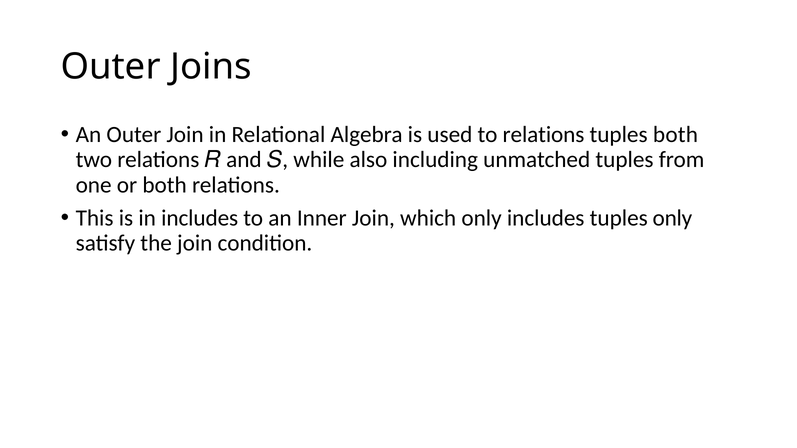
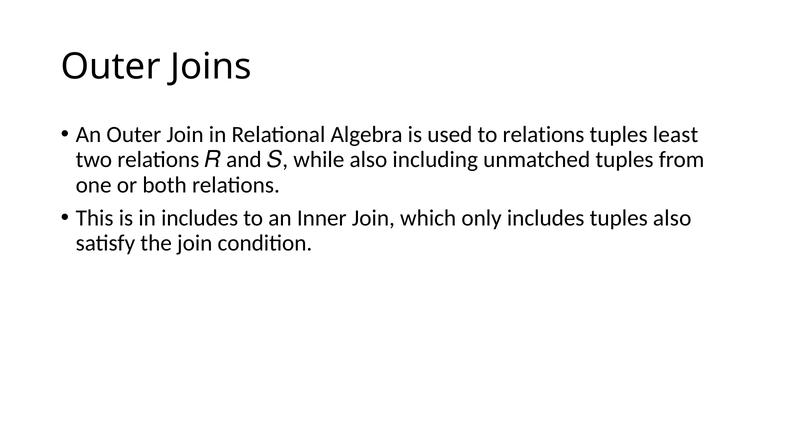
tuples both: both -> least (676, 135)
tuples only: only -> also (672, 218)
